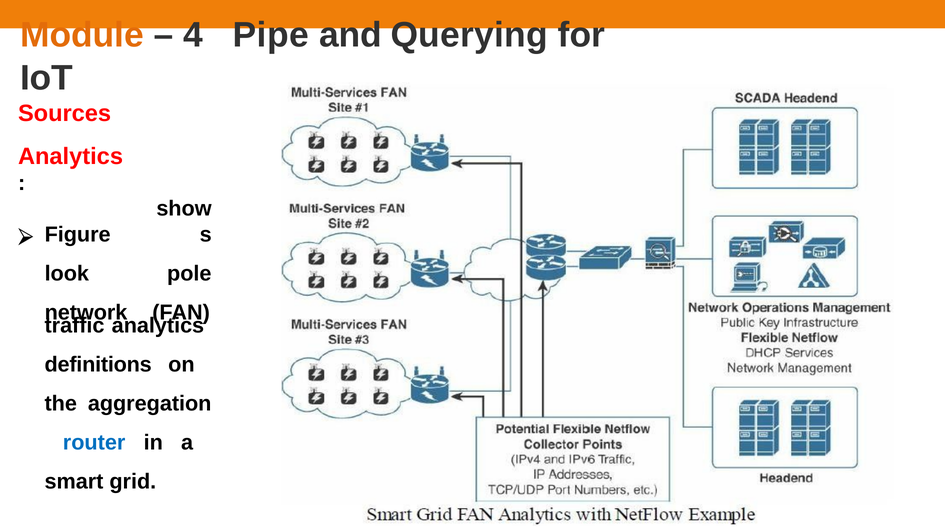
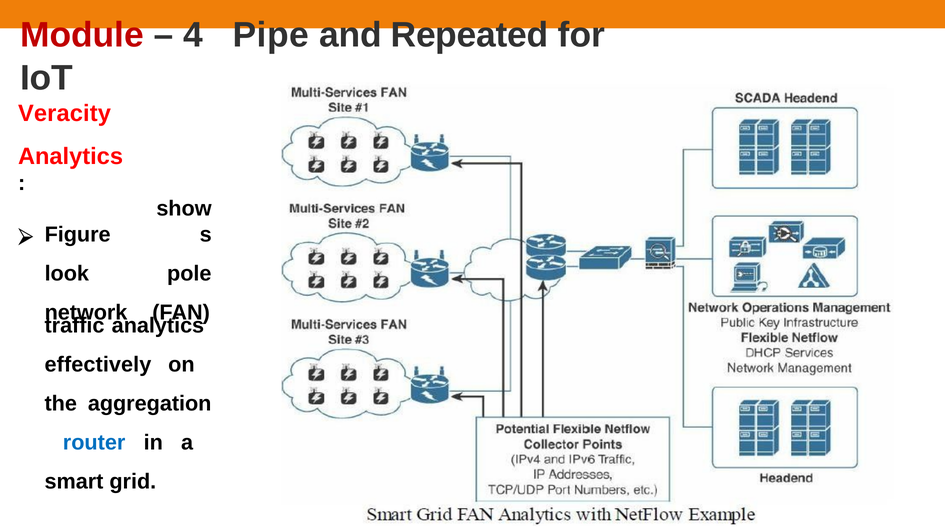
Module colour: orange -> red (82, 35)
Querying: Querying -> Repeated (470, 35)
Sources: Sources -> Veracity (64, 114)
definitions: definitions -> effectively (98, 364)
